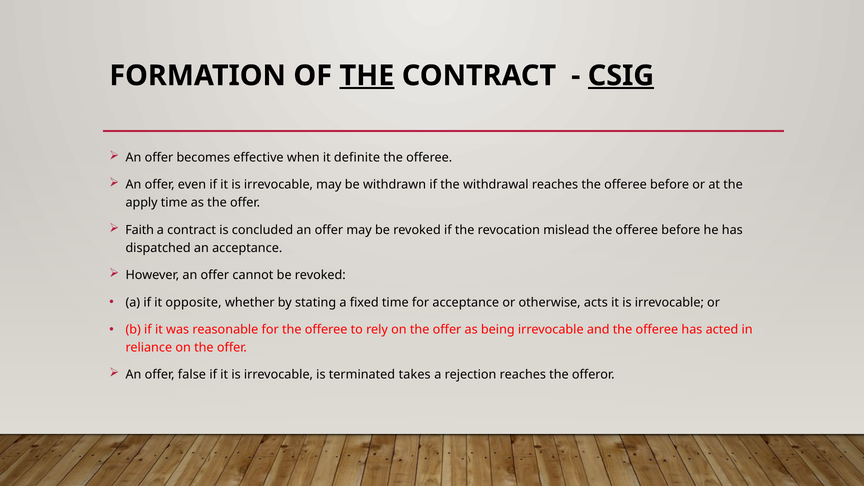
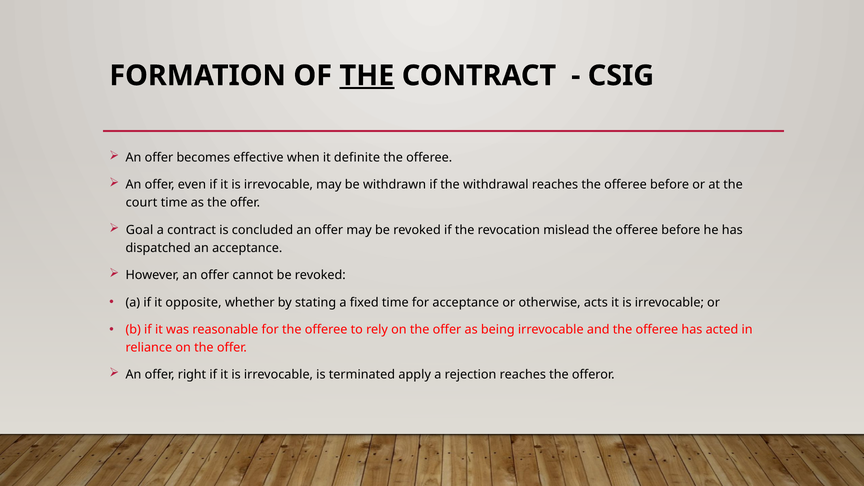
CSIG underline: present -> none (621, 76)
apply: apply -> court (142, 203)
Faith: Faith -> Goal (140, 230)
false: false -> right (192, 375)
takes: takes -> apply (415, 375)
